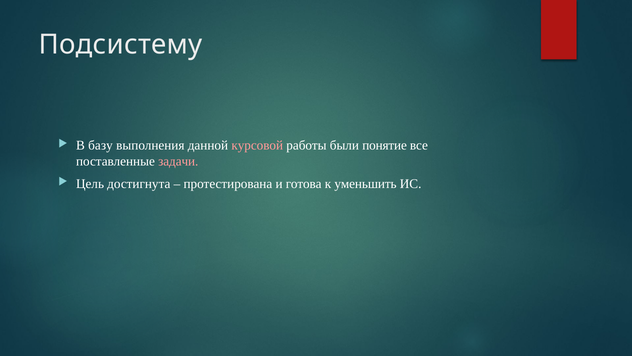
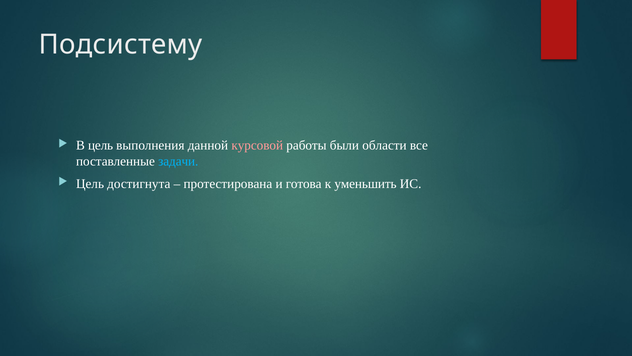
В базу: базу -> цель (101, 145)
понятие: понятие -> области (384, 145)
задачи colour: pink -> light blue (178, 161)
